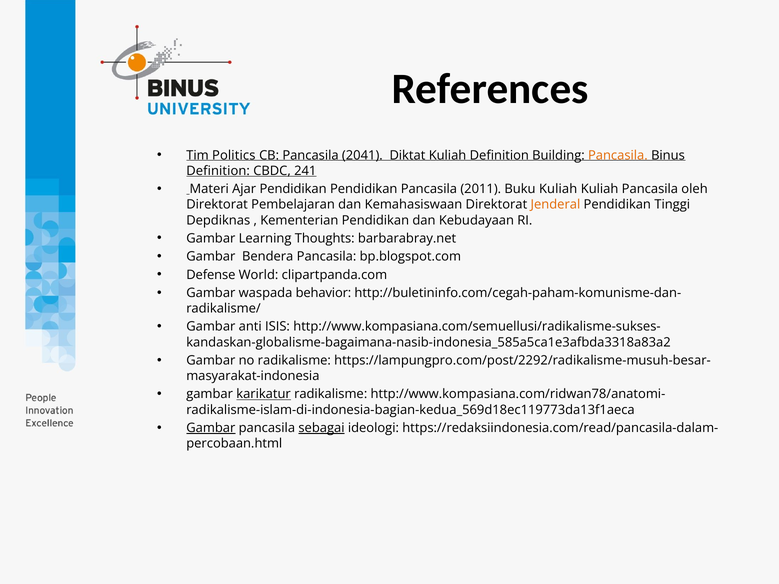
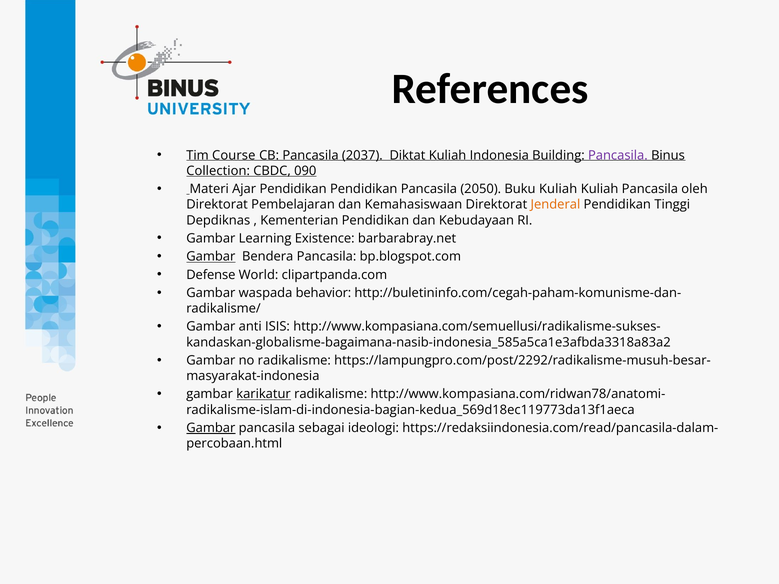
Politics: Politics -> Course (234, 155)
2041: 2041 -> 2037 (362, 155)
Kuliah Definition: Definition -> Indonesia (499, 155)
Pancasila colour: orange -> purple (618, 155)
Definition: Definition -> Collection (218, 171)
241: 241 -> 090 (305, 171)
2011: 2011 -> 2050 (481, 189)
Thoughts: Thoughts -> Existence (325, 239)
Gambar underline: none -> present (211, 257)
sebagai underline: present -> none (321, 428)
